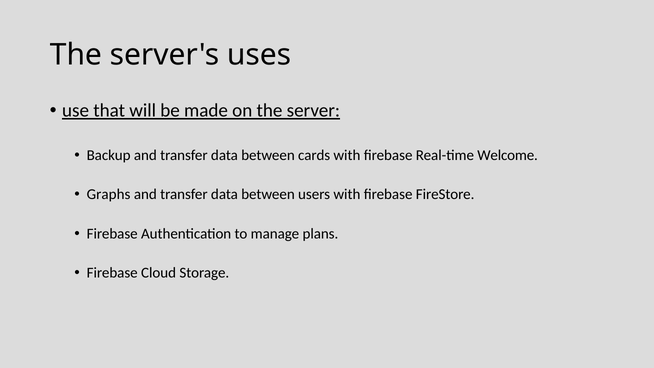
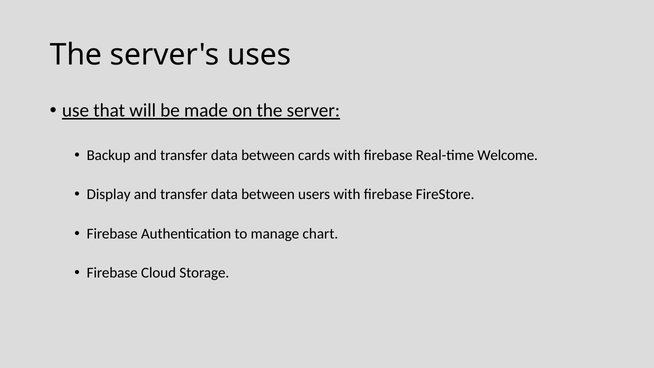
Graphs: Graphs -> Display (109, 194)
plans: plans -> chart (320, 234)
